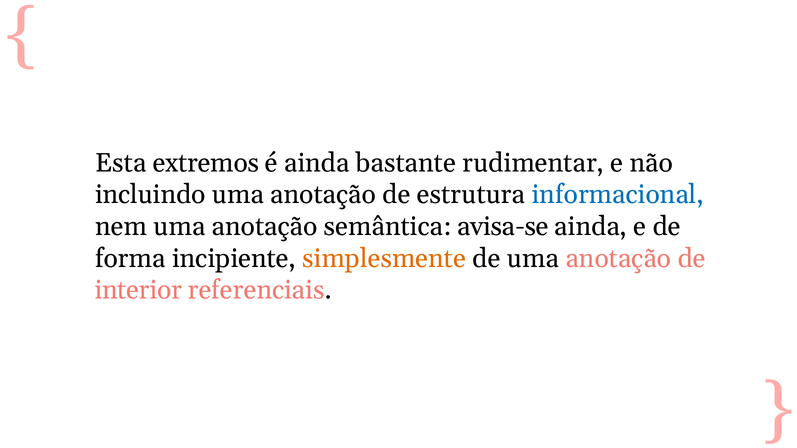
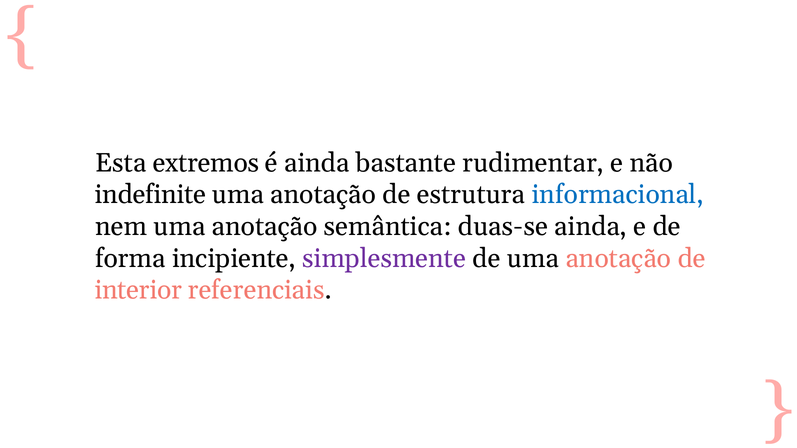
incluindo: incluindo -> indefinite (150, 195)
avisa-se: avisa-se -> duas-se (503, 227)
simplesmente colour: orange -> purple (384, 259)
